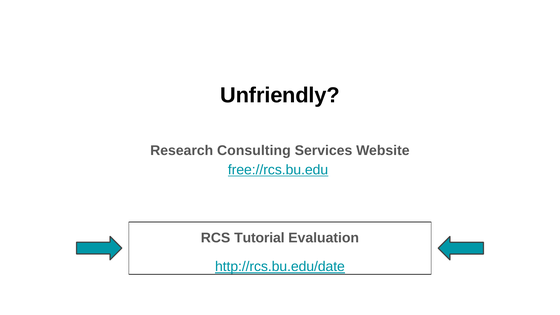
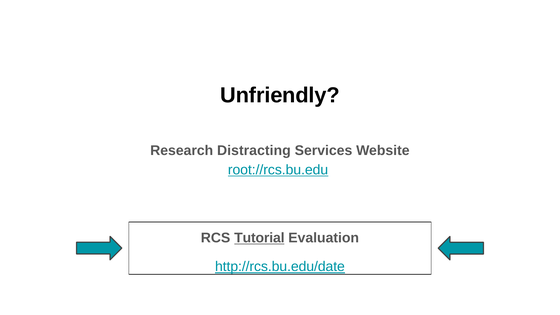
Consulting: Consulting -> Distracting (254, 150)
free://rcs.bu.edu: free://rcs.bu.edu -> root://rcs.bu.edu (278, 170)
Tutorial underline: none -> present (259, 238)
